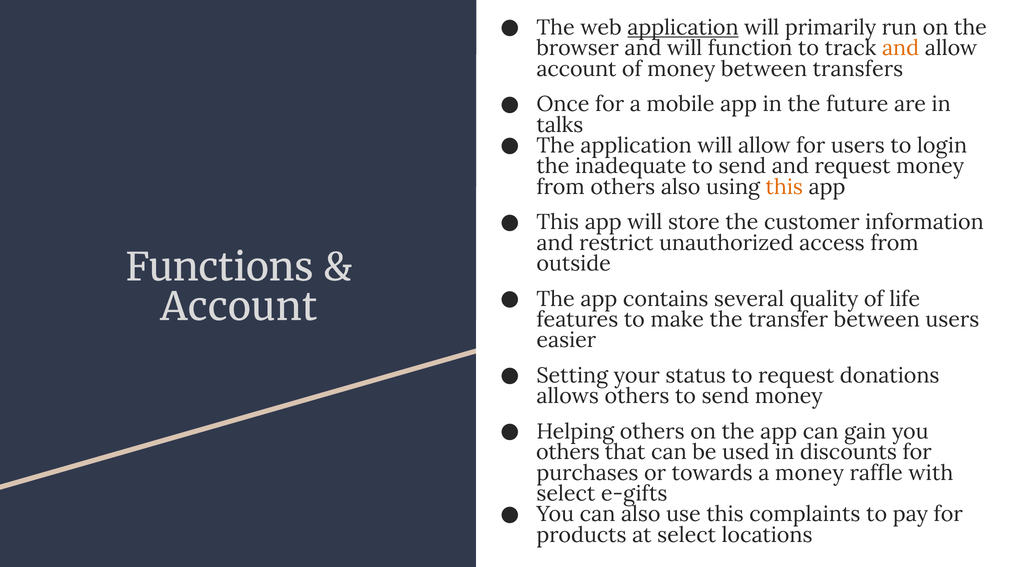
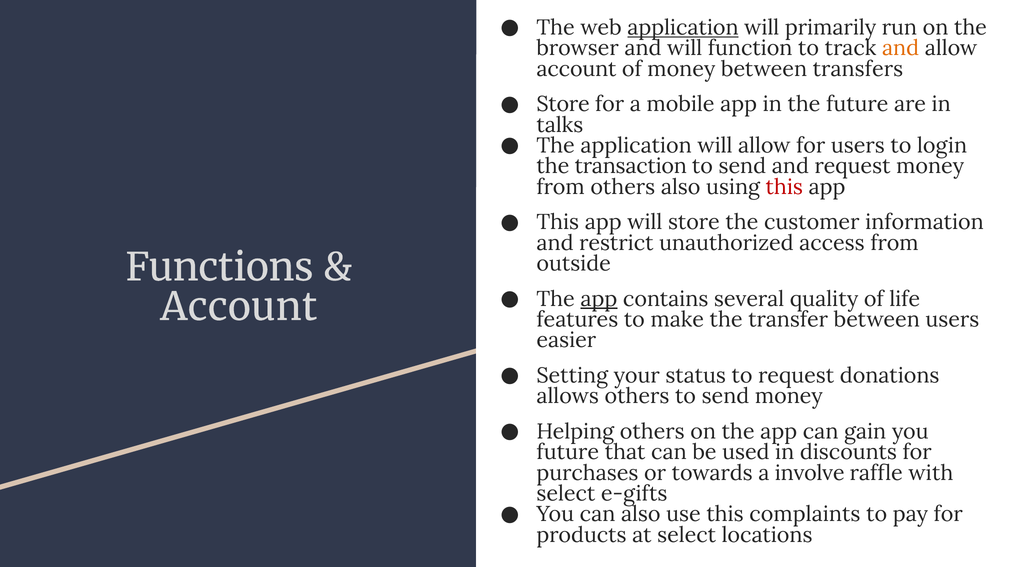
Once: Once -> Store (563, 104)
inadequate: inadequate -> transaction (631, 166)
this colour: orange -> red (784, 187)
app underline: none -> present (599, 299)
others: others -> future (568, 453)
a money: money -> involve (810, 473)
